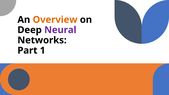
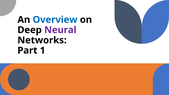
Overview colour: orange -> blue (55, 20)
